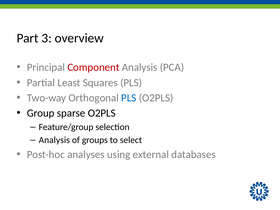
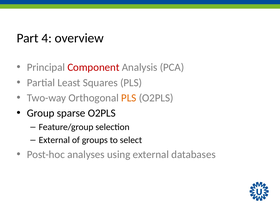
3: 3 -> 4 (47, 38)
PLS colour: blue -> orange (129, 98)
Analysis: Analysis -> External (54, 140)
